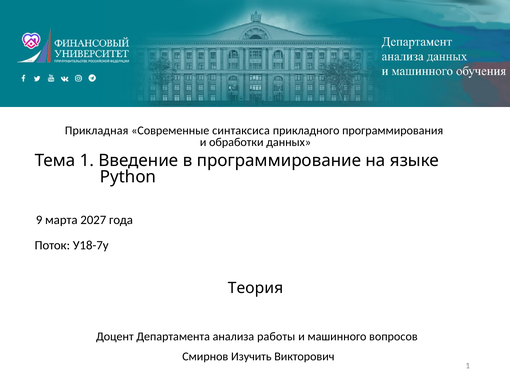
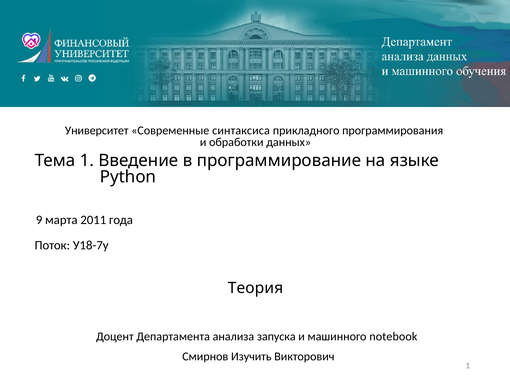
Прикладная: Прикладная -> Университет (97, 130)
2027: 2027 -> 2011 (93, 220)
работы: работы -> запуска (276, 336)
вопросов: вопросов -> notebook (393, 336)
